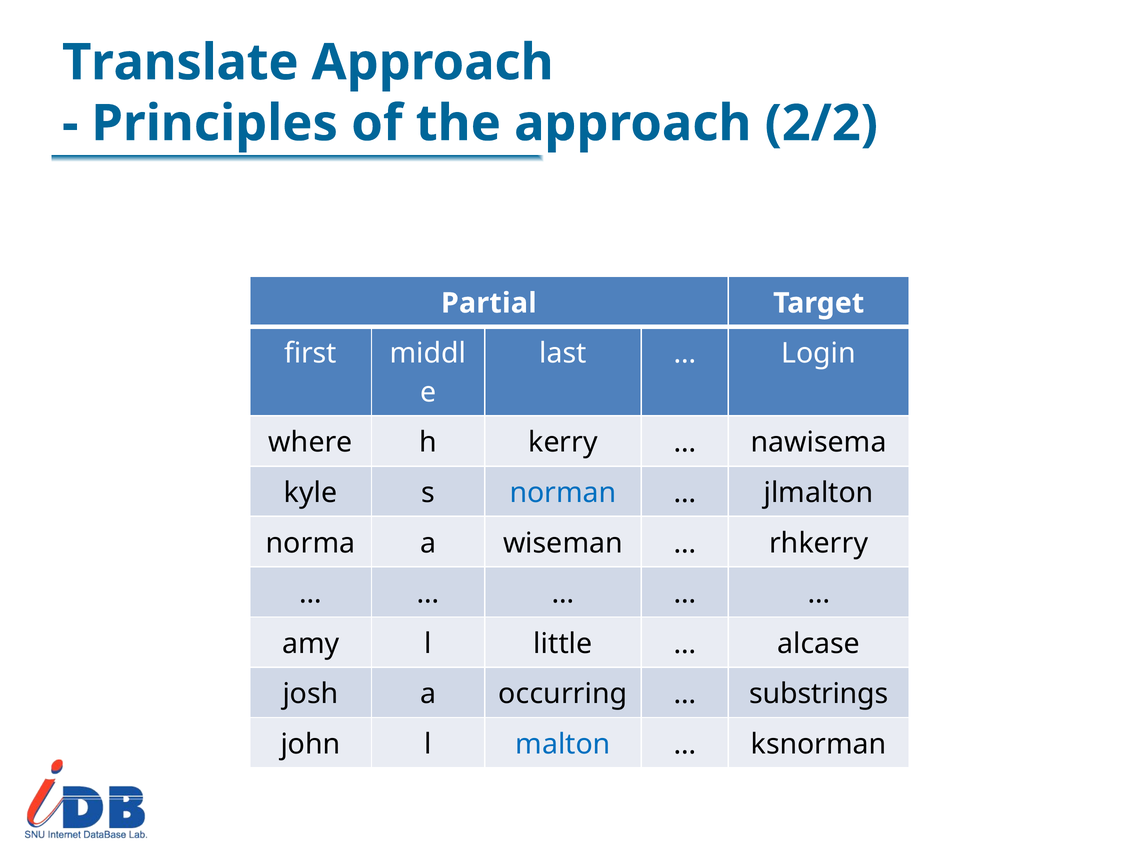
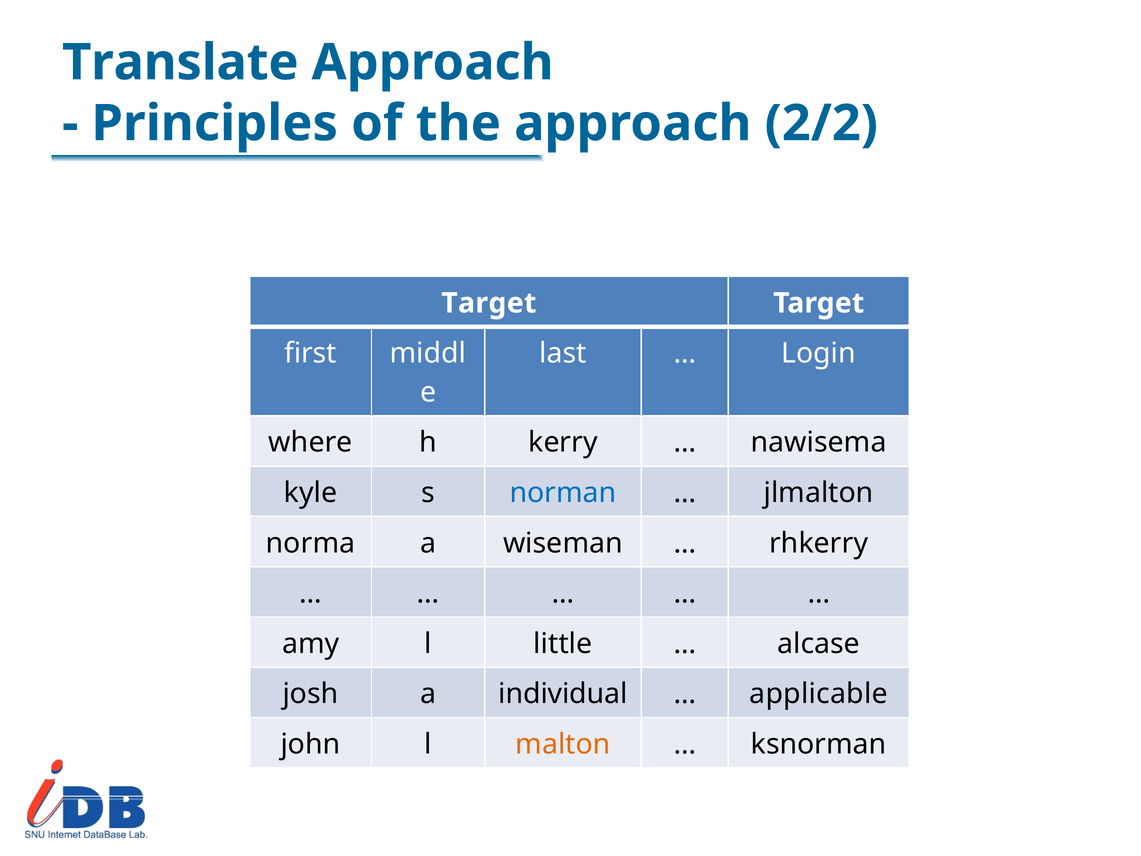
Partial: Partial -> Target (489, 303)
occurring: occurring -> individual (563, 694)
substrings: substrings -> applicable (819, 694)
malton colour: blue -> orange (563, 744)
